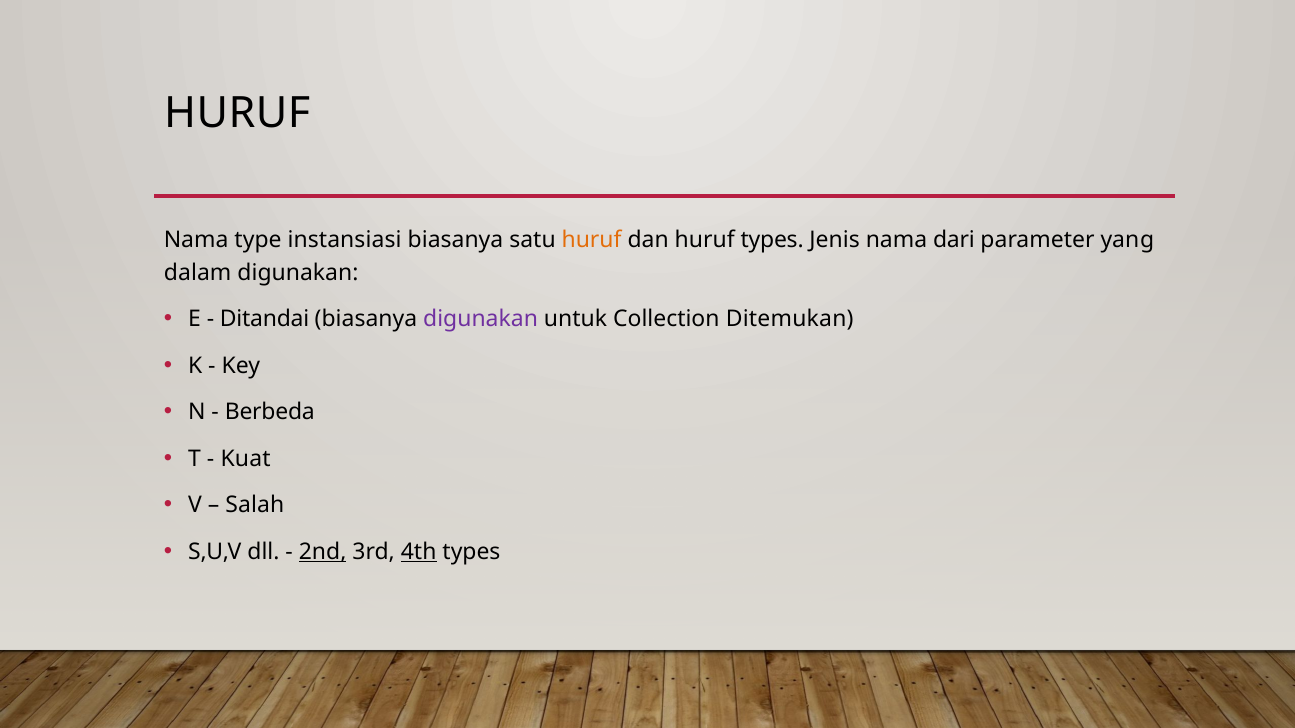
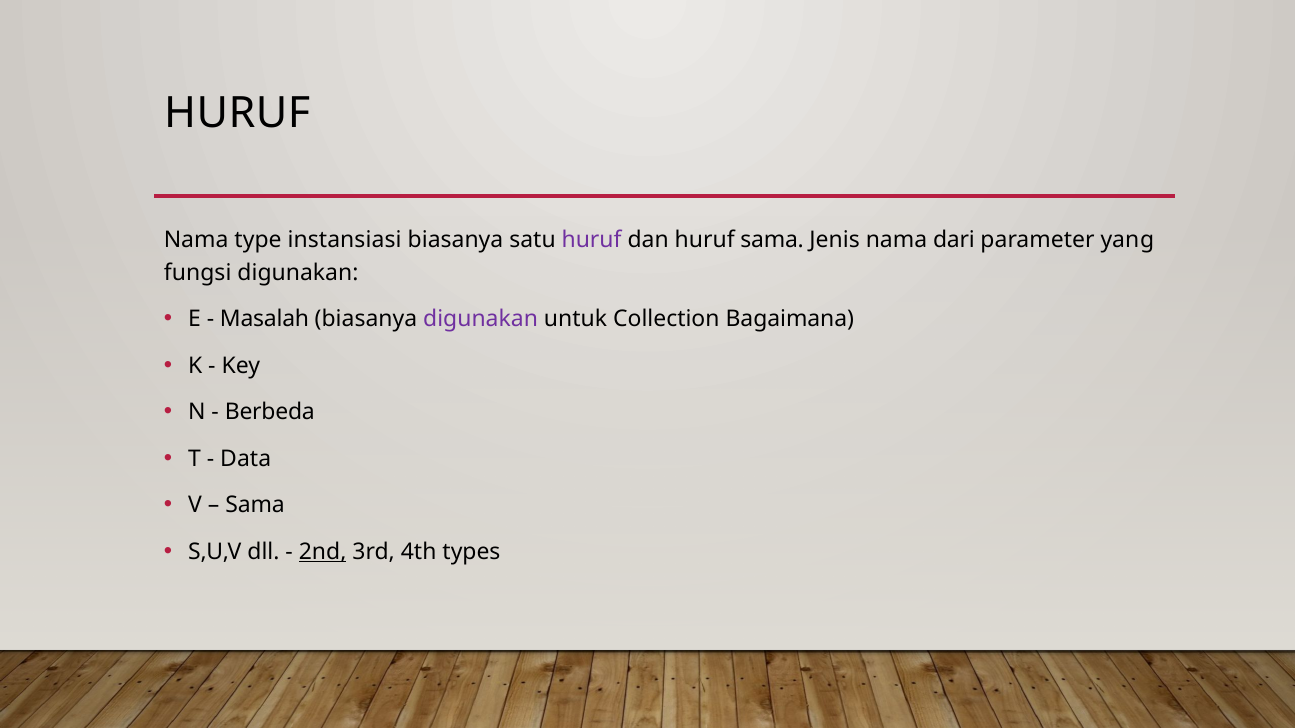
huruf colour: orange -> purple (592, 240)
huruf types: types -> sama (772, 240)
dalam: dalam -> fungsi (198, 273)
Ditandai: Ditandai -> Masalah (265, 319)
Ditemukan: Ditemukan -> Bagaimana (790, 319)
Kuat: Kuat -> Data (246, 459)
Salah: Salah -> Sama (255, 506)
4th underline: present -> none (419, 552)
